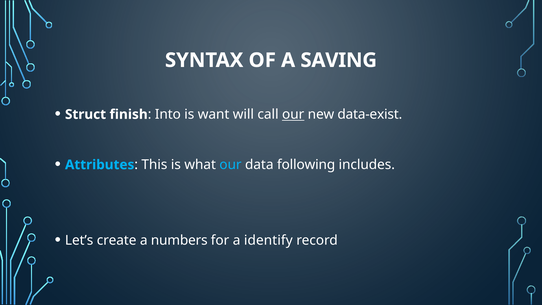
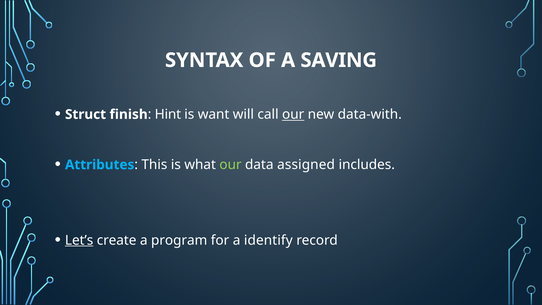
Into: Into -> Hint (168, 114)
data-exist: data-exist -> data-with (370, 114)
our colour: light blue -> light green (231, 165)
following: following -> assigned (306, 165)
Let’s underline: none -> present (79, 240)
numbers: numbers -> program (179, 240)
